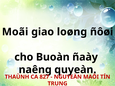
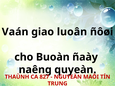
Moãi: Moãi -> Vaán (15, 32)
loøng: loøng -> luoân (72, 32)
